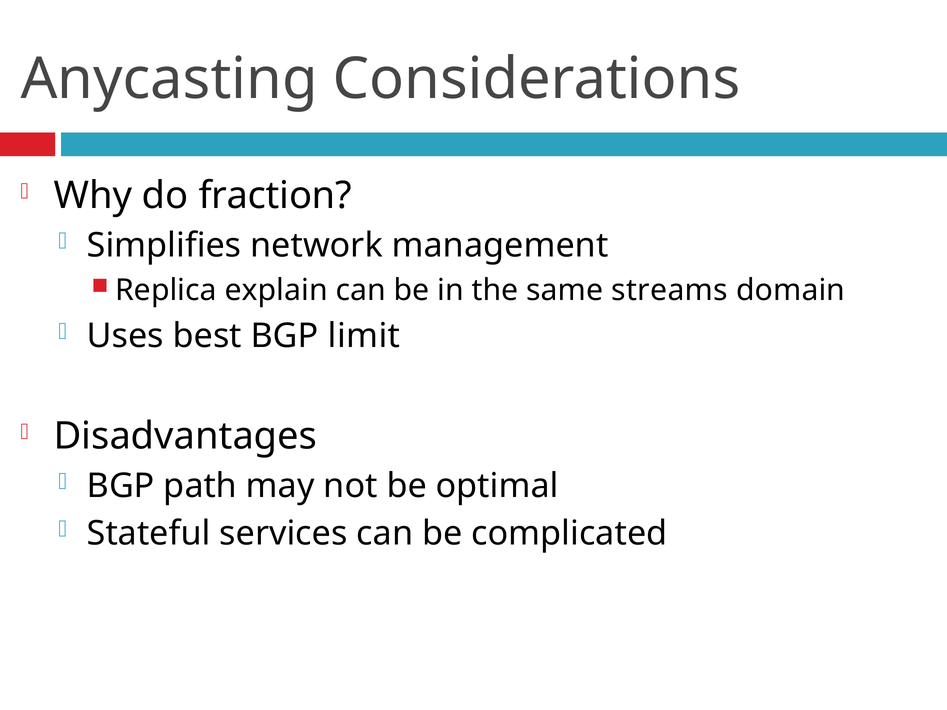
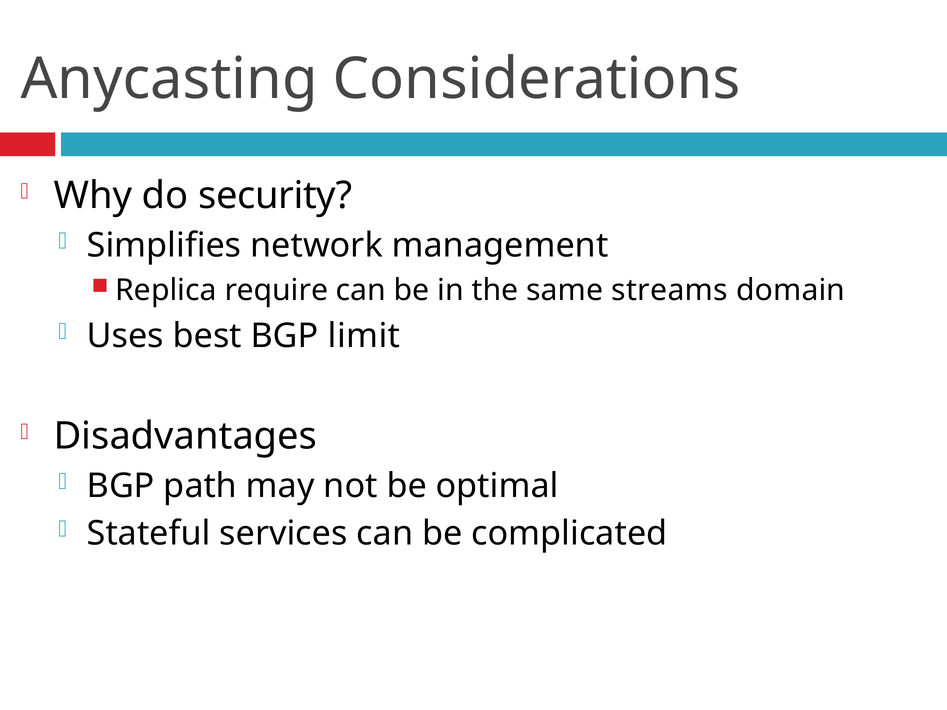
fraction: fraction -> security (275, 196)
explain: explain -> require (276, 291)
